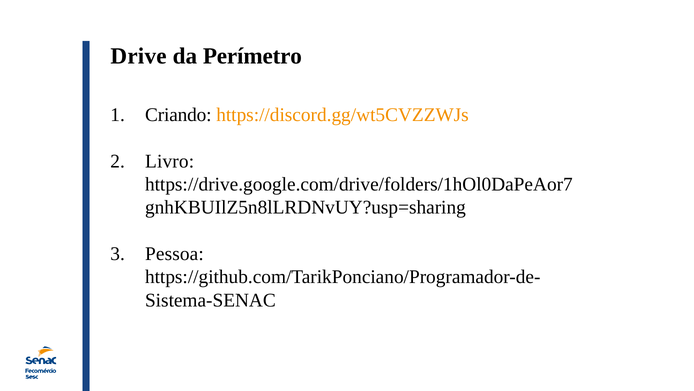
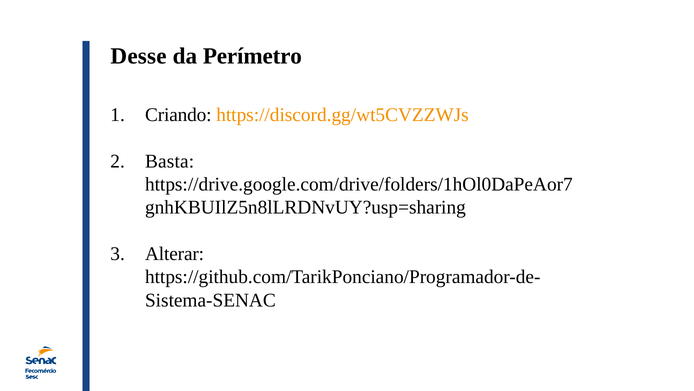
Drive: Drive -> Desse (139, 56)
Livro: Livro -> Basta (170, 161)
Pessoa: Pessoa -> Alterar (175, 254)
